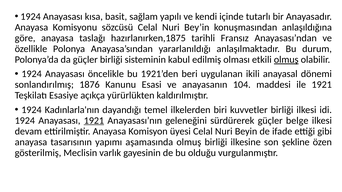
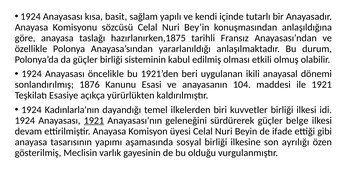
olmuş underline: present -> none (286, 60)
aşamasında olmuş: olmuş -> sosyal (189, 142)
şekline: şekline -> ayrılığı (296, 142)
